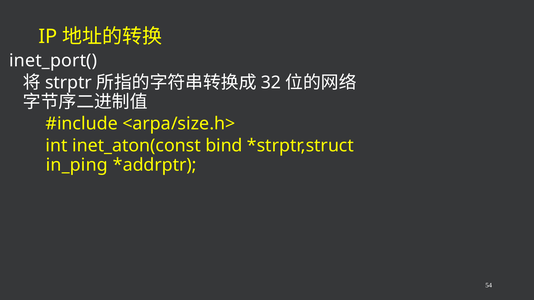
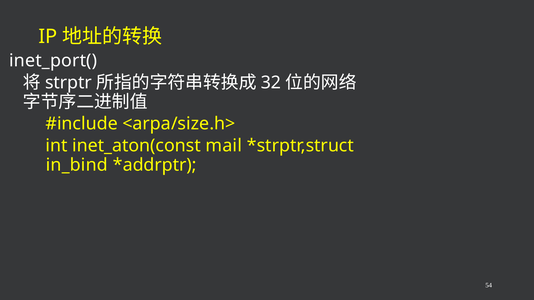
bind: bind -> mail (224, 146)
in_ping: in_ping -> in_bind (77, 165)
